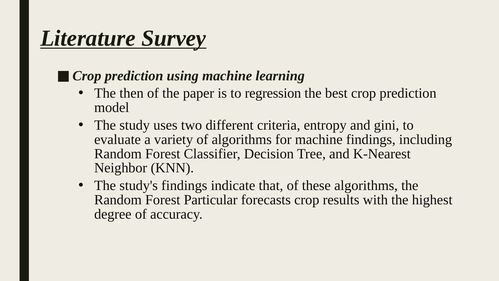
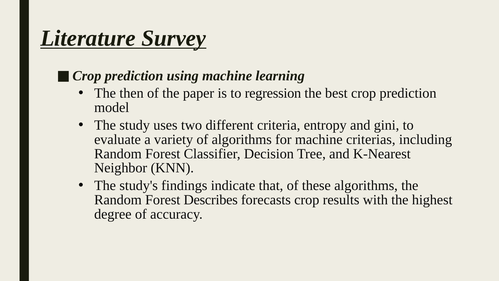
machine findings: findings -> criterias (371, 139)
Particular: Particular -> Describes (211, 200)
